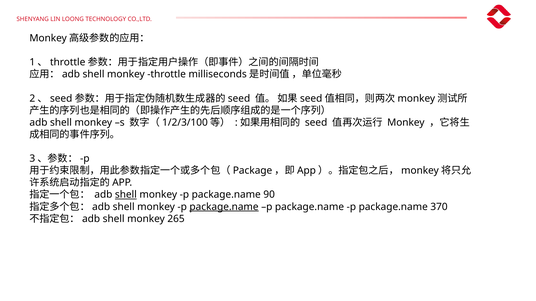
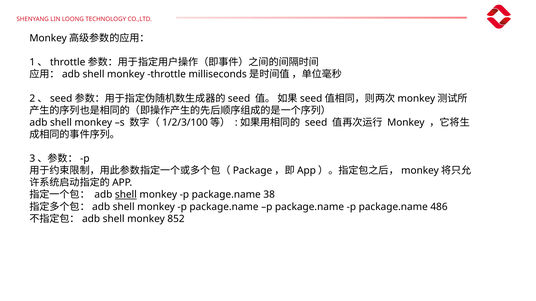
90: 90 -> 38 (269, 195)
package.name underline: present -> none (224, 207)
370: 370 -> 486 (439, 207)
265: 265 -> 852 (176, 219)
